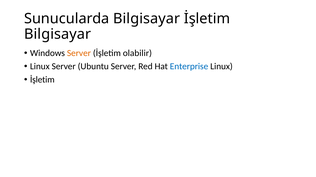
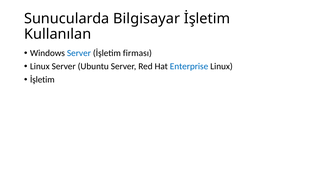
Bilgisayar: Bilgisayar -> Kullanılan (58, 34)
Server colour: orange -> blue (79, 53)
olabilir: olabilir -> firması (137, 53)
